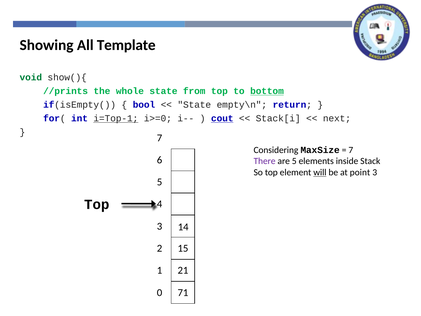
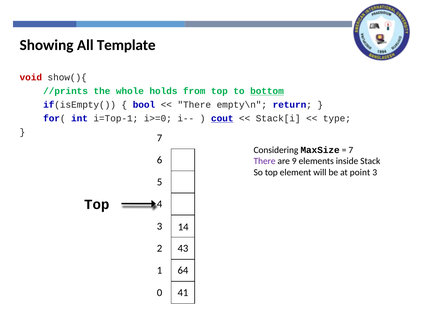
void colour: green -> red (31, 77)
whole state: state -> holds (163, 91)
State: State -> There (194, 105)
i=Top-1 underline: present -> none (116, 118)
next: next -> type (337, 118)
are 5: 5 -> 9 (294, 161)
will underline: present -> none (320, 172)
15: 15 -> 43 (183, 248)
21: 21 -> 64 (183, 270)
71: 71 -> 41 (183, 292)
